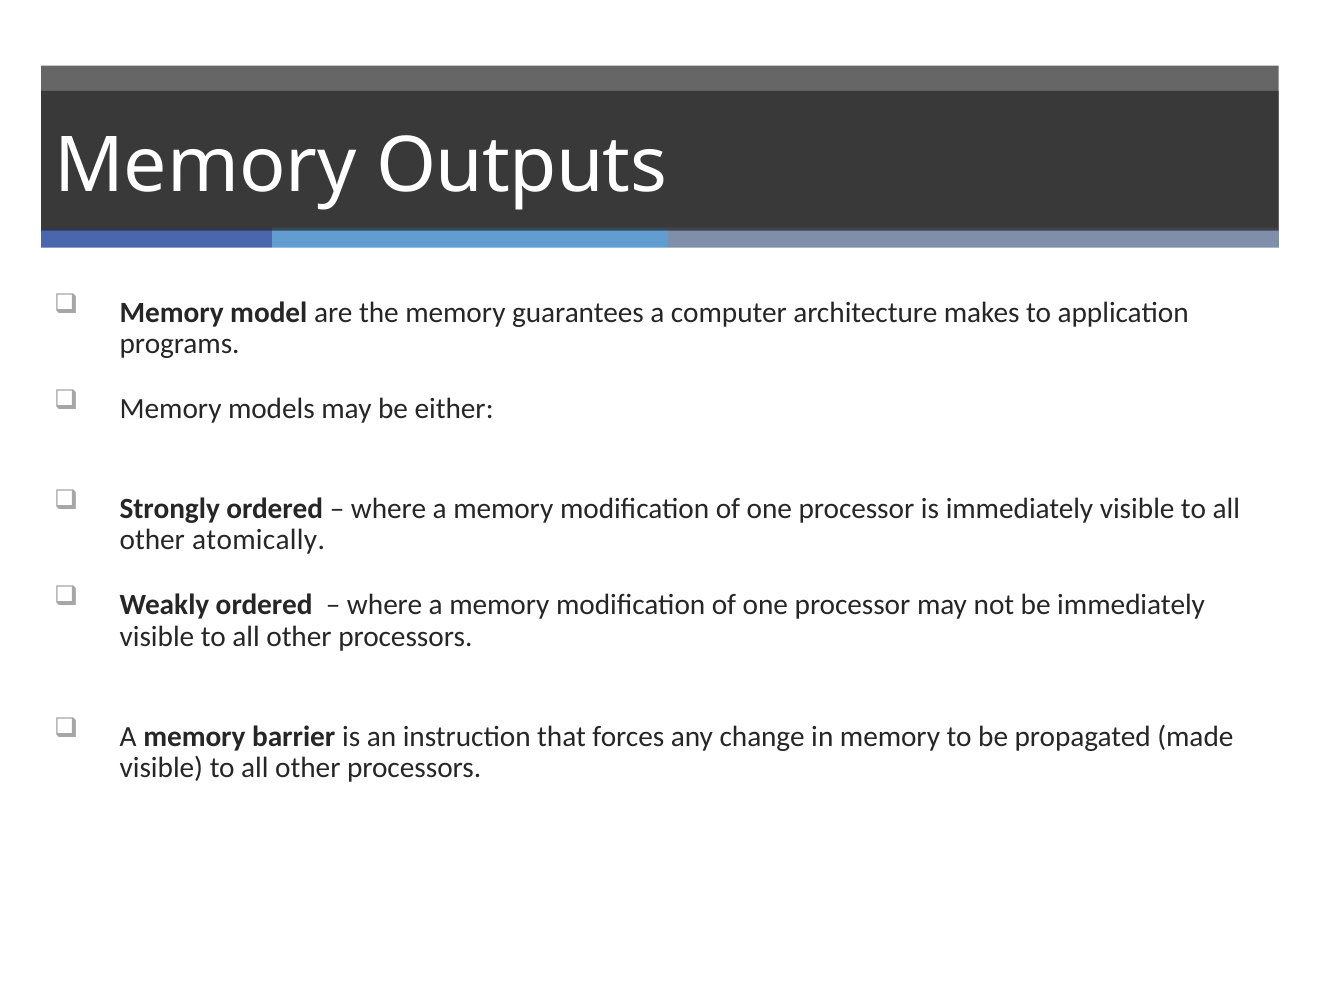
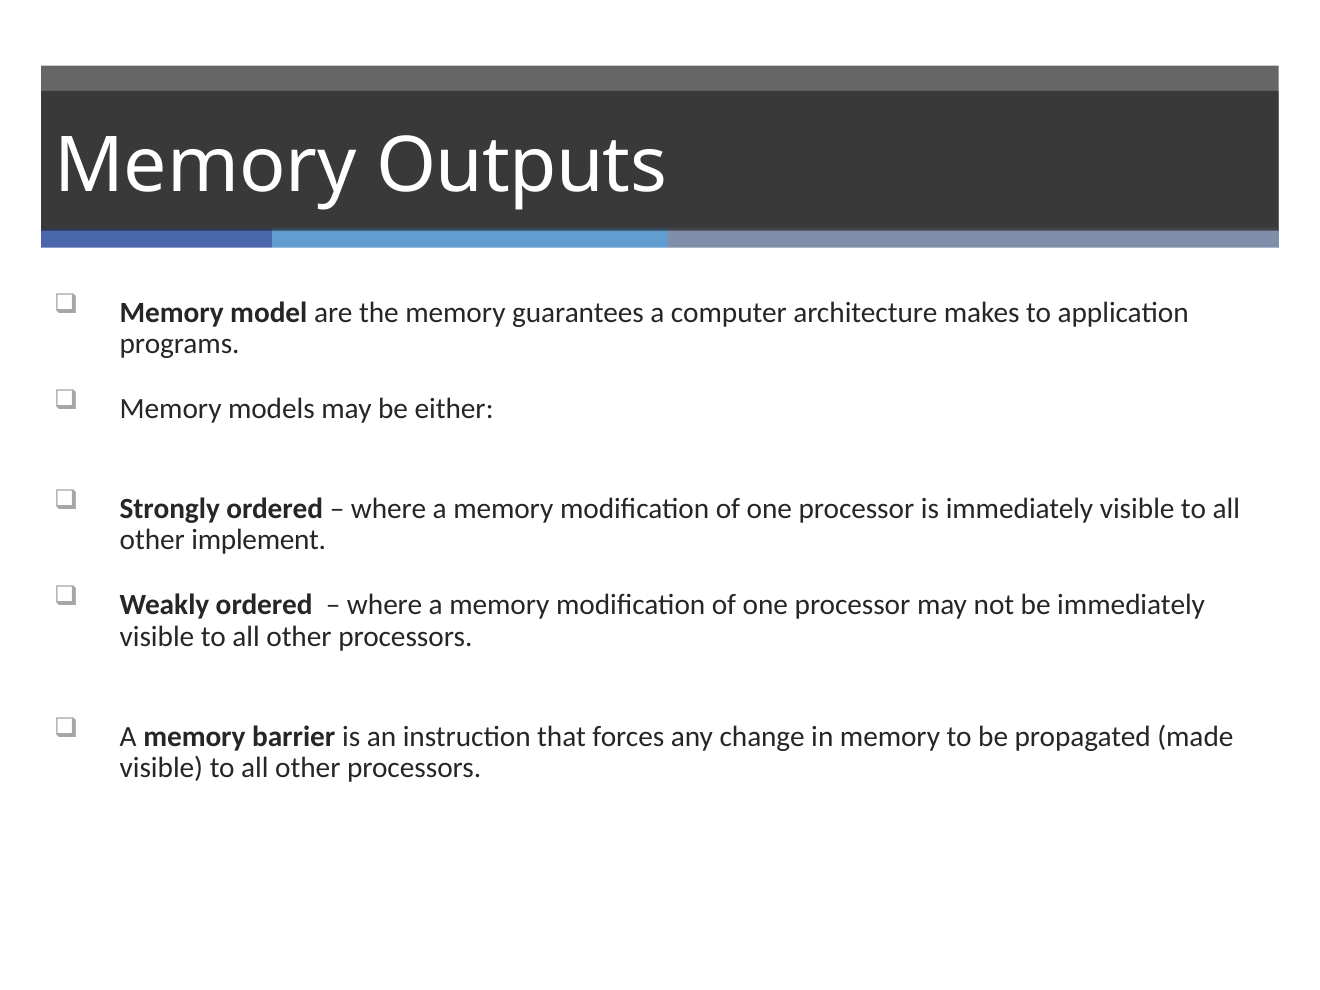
atomically: atomically -> implement (259, 540)
